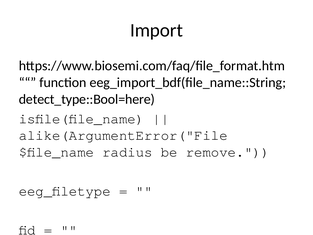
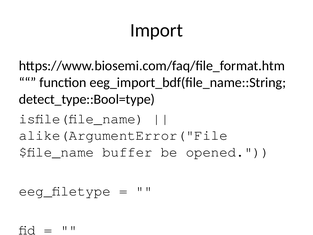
detect_type::Bool=here: detect_type::Bool=here -> detect_type::Bool=type (87, 99)
radius: radius -> buffer (127, 152)
remove: remove -> opened (228, 152)
